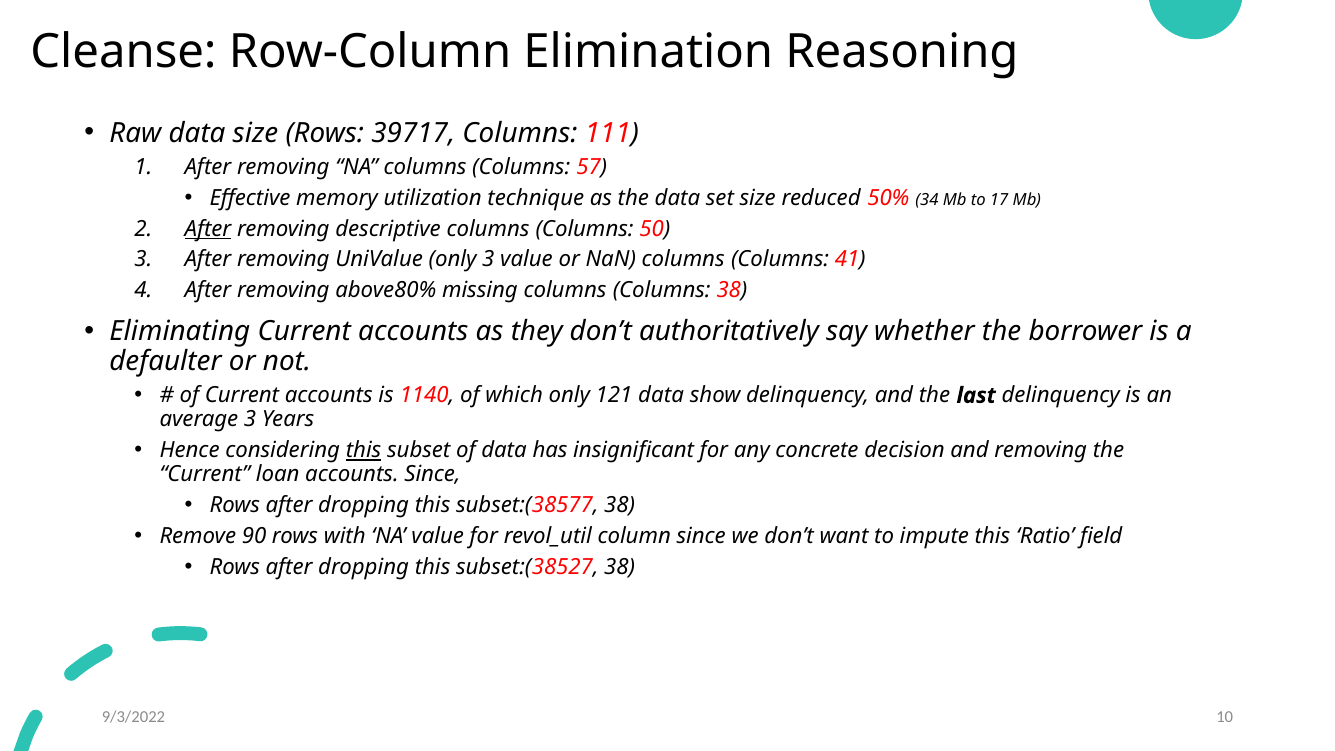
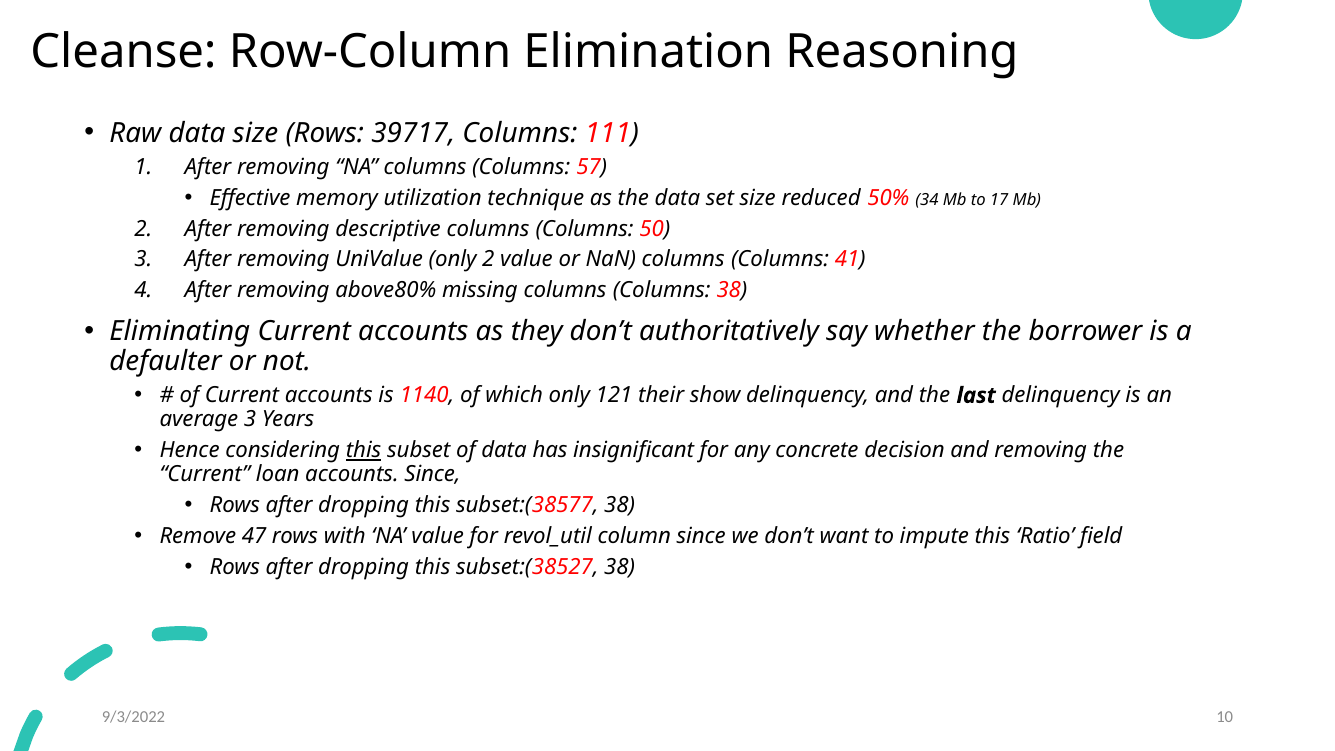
After underline: present -> none (208, 229)
only 3: 3 -> 2 (488, 260)
121 data: data -> their (661, 395)
90: 90 -> 47 (254, 536)
